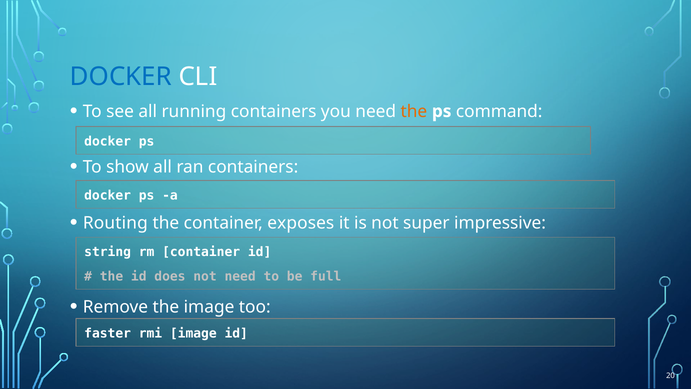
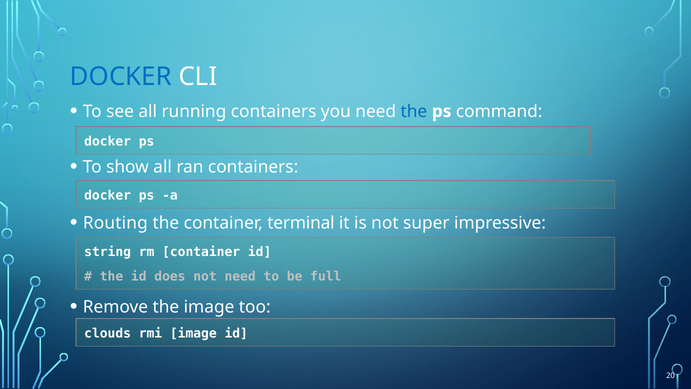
the colour: orange -> blue (414, 111)
exposes: exposes -> terminal (301, 223)
faster: faster -> clouds (108, 333)
